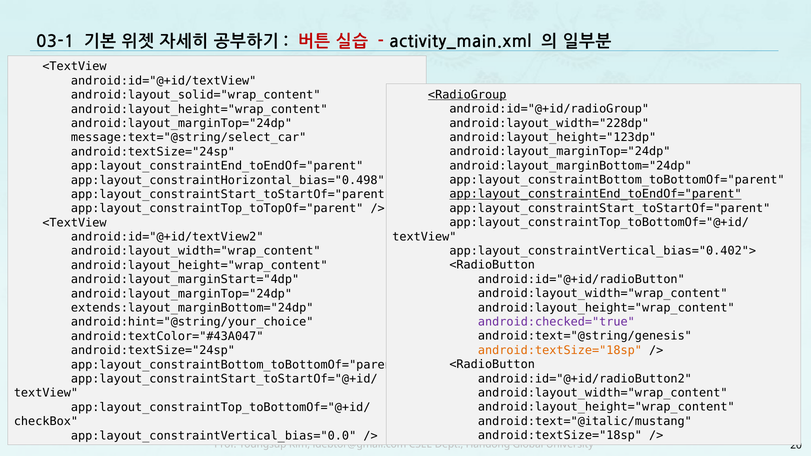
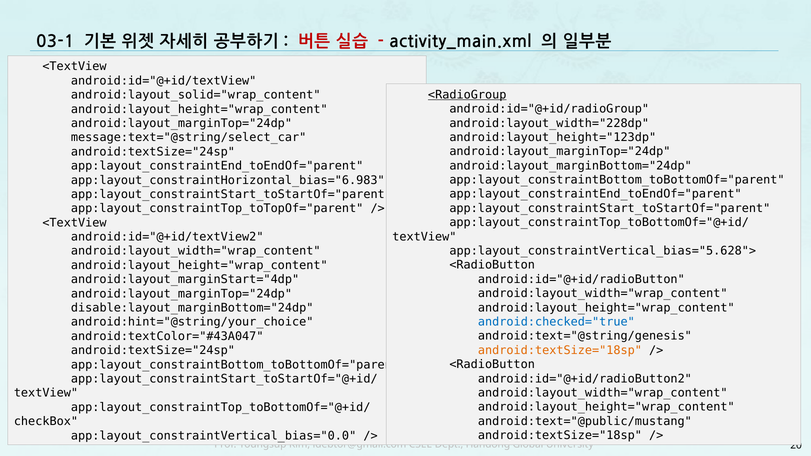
app:layout_constraintHorizontal_bias="0.498: app:layout_constraintHorizontal_bias="0.498 -> app:layout_constraintHorizontal_bias="6.983 (228, 180)
app:layout_constraintEnd_toEndOf="parent underline: present -> none (596, 194)
app:layout_constraintVertical_bias="0.402">: app:layout_constraintVertical_bias="0.402"> -> app:layout_constraintVertical_bias="5.628"> (603, 251)
extends:layout_marginBottom="24dp: extends:layout_marginBottom="24dp -> disable:layout_marginBottom="24dp (192, 308)
android:checked="true colour: purple -> blue (556, 322)
android:text="@italic/mustang: android:text="@italic/mustang -> android:text="@public/mustang (585, 421)
